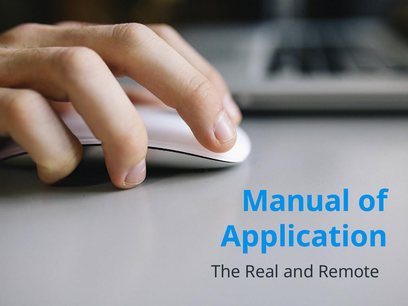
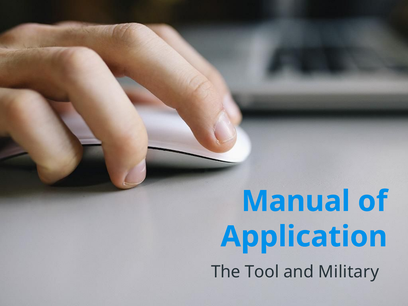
Real: Real -> Tool (262, 272)
Remote: Remote -> Military (349, 272)
